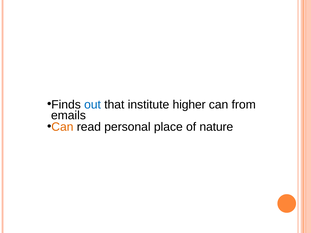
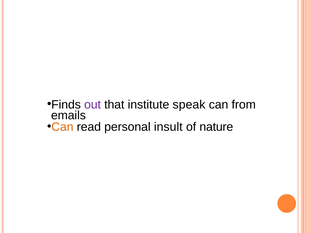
out colour: blue -> purple (93, 105)
higher: higher -> speak (189, 105)
place: place -> insult (168, 127)
